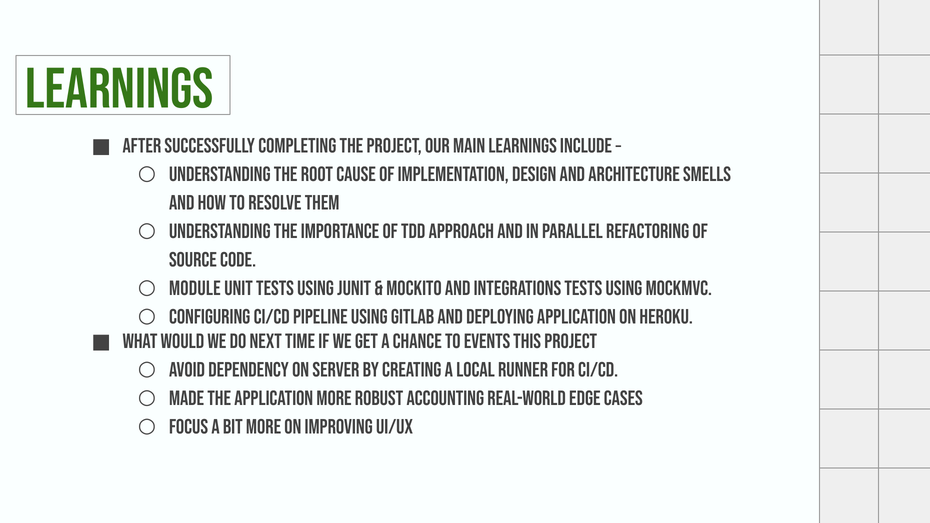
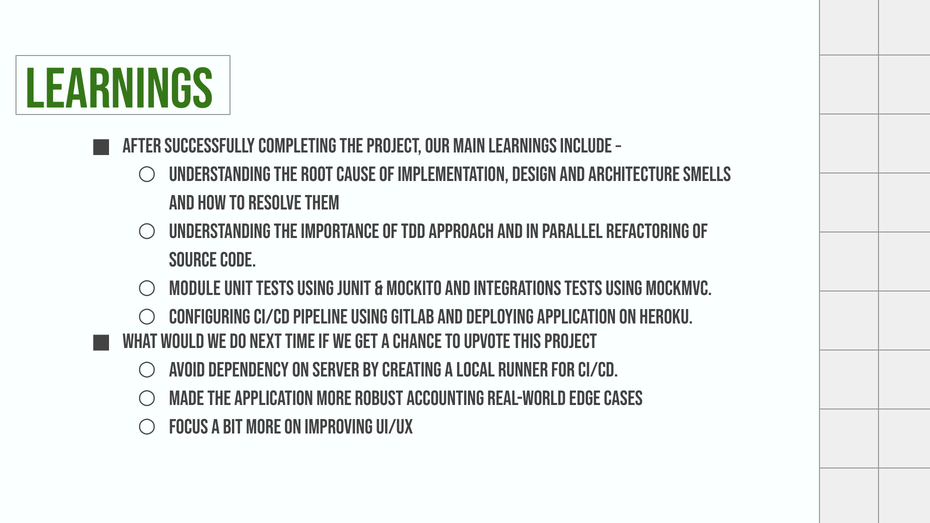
events: events -> upvote (487, 342)
